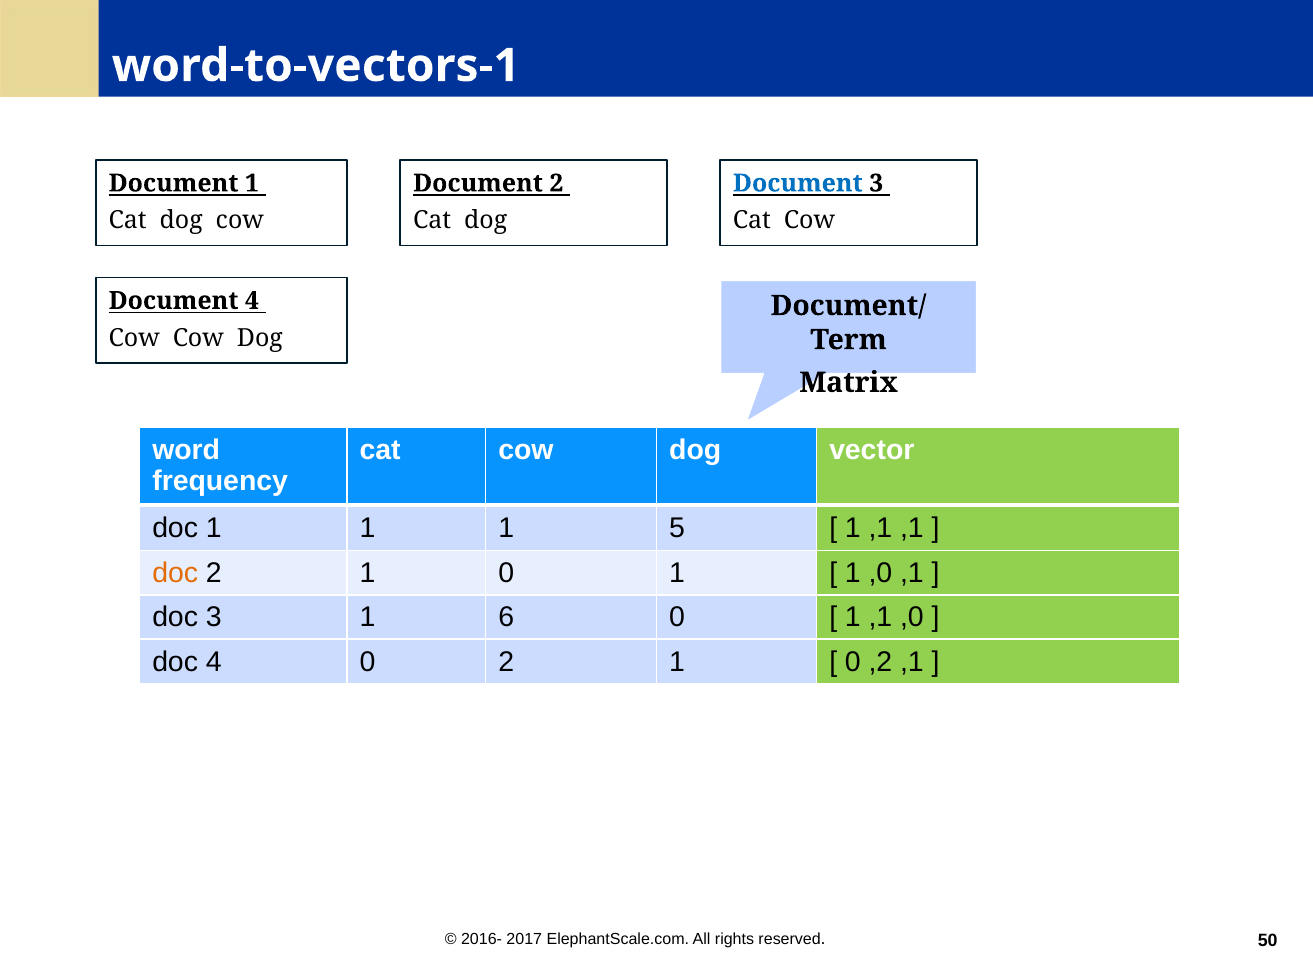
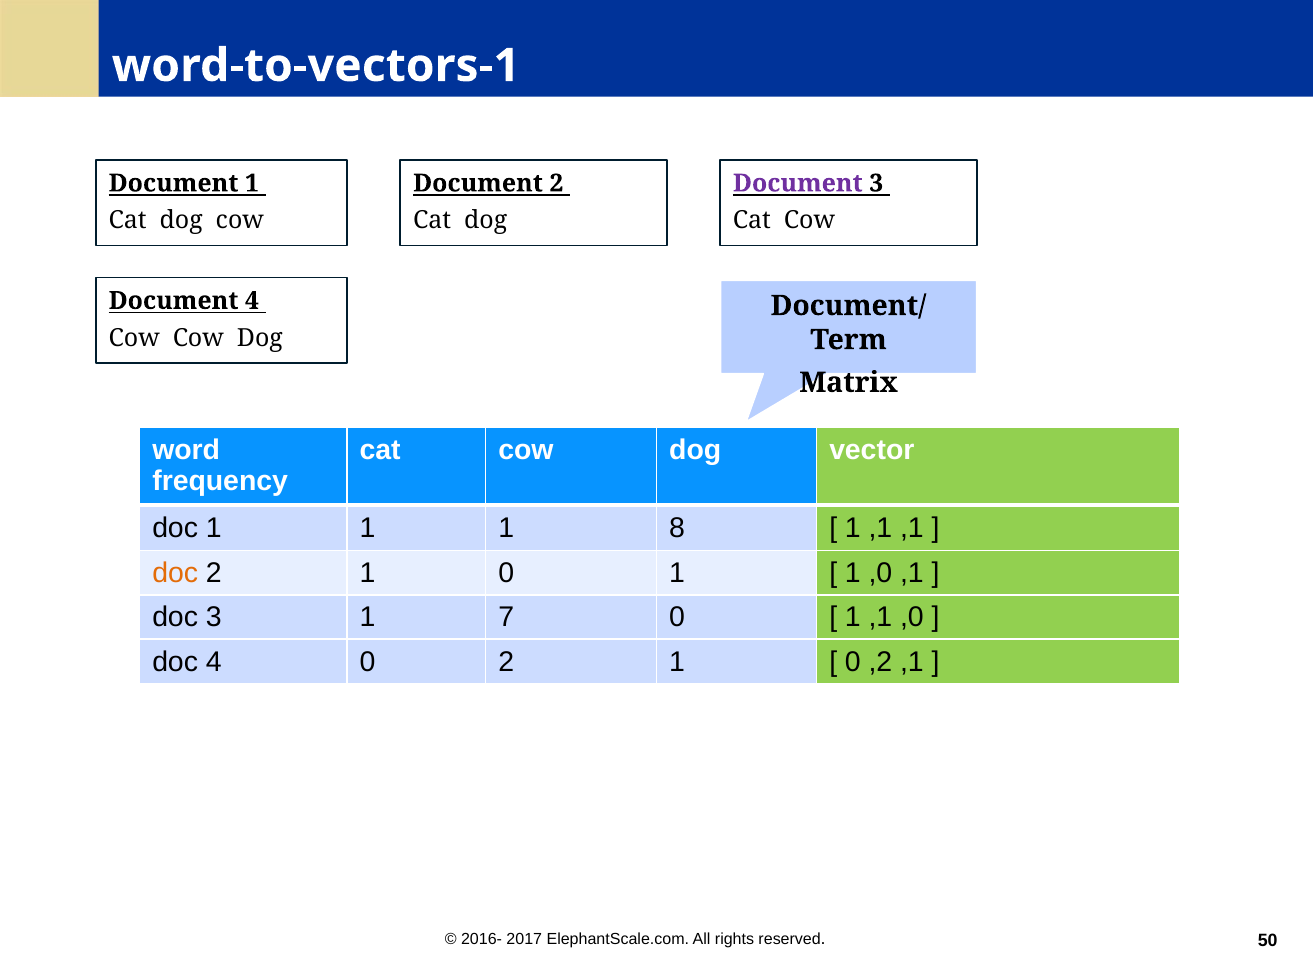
Document colour: blue -> purple (798, 183)
5: 5 -> 8 (677, 528)
6: 6 -> 7 (506, 617)
